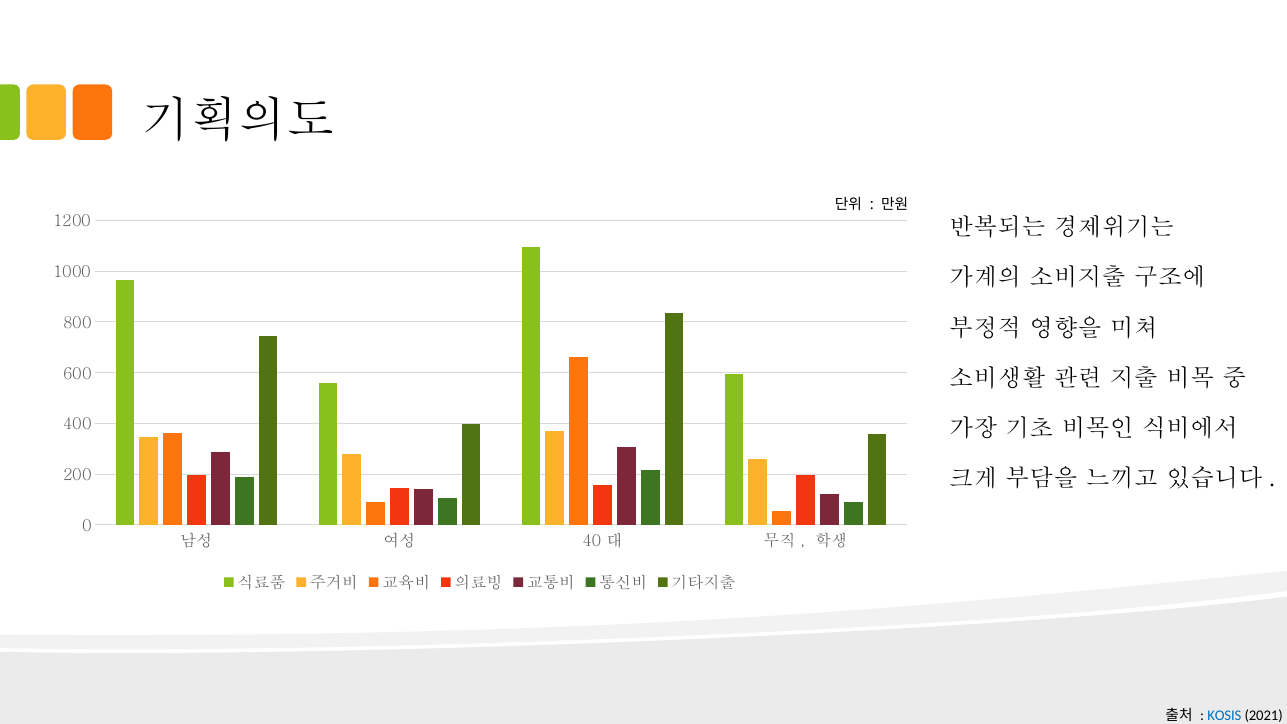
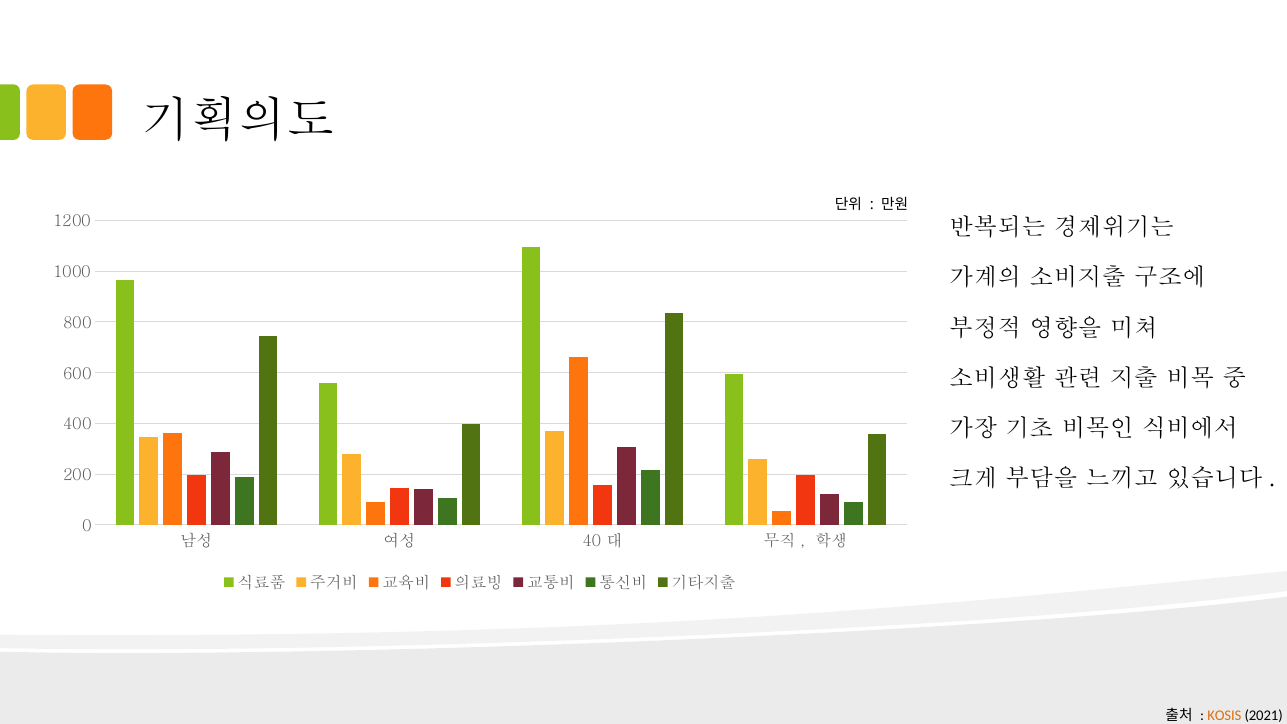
KOSIS colour: blue -> orange (1224, 716)
